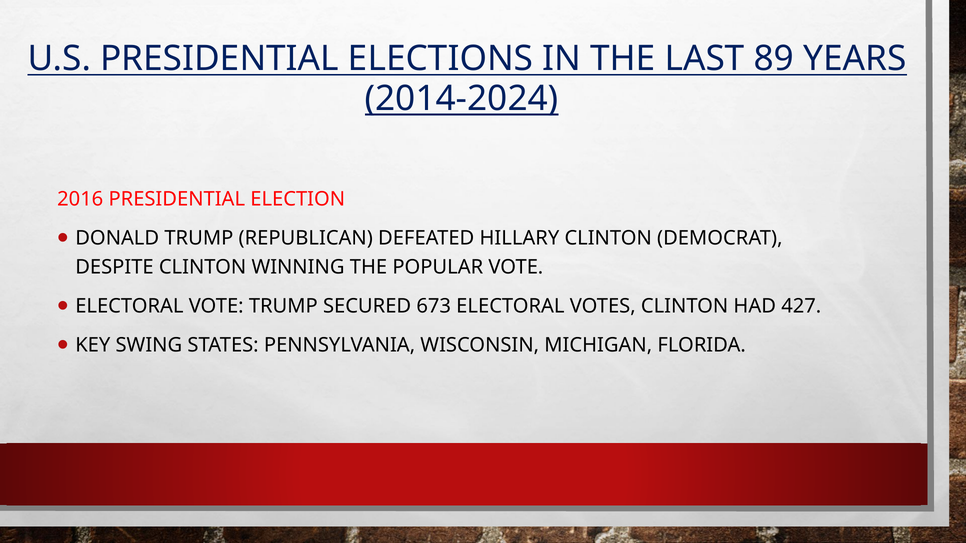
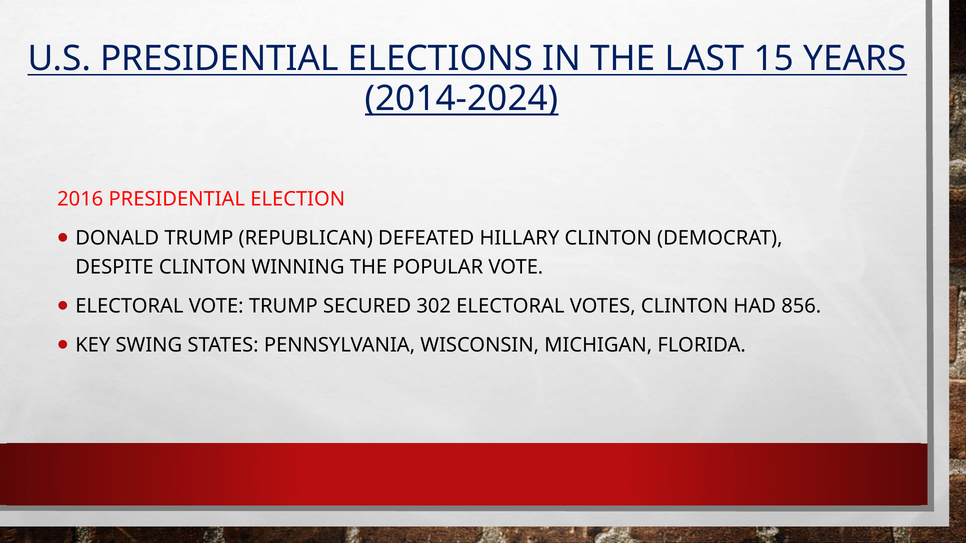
89: 89 -> 15 (774, 59)
673: 673 -> 302 (434, 307)
427: 427 -> 856 (801, 307)
